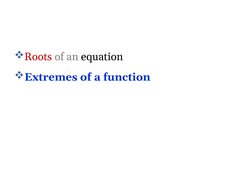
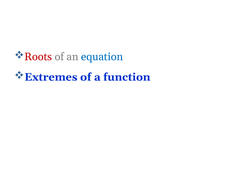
equation colour: black -> blue (102, 57)
